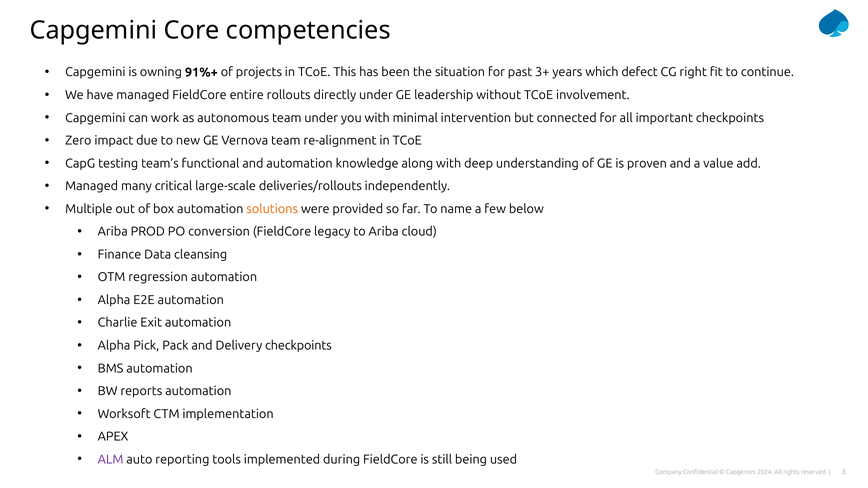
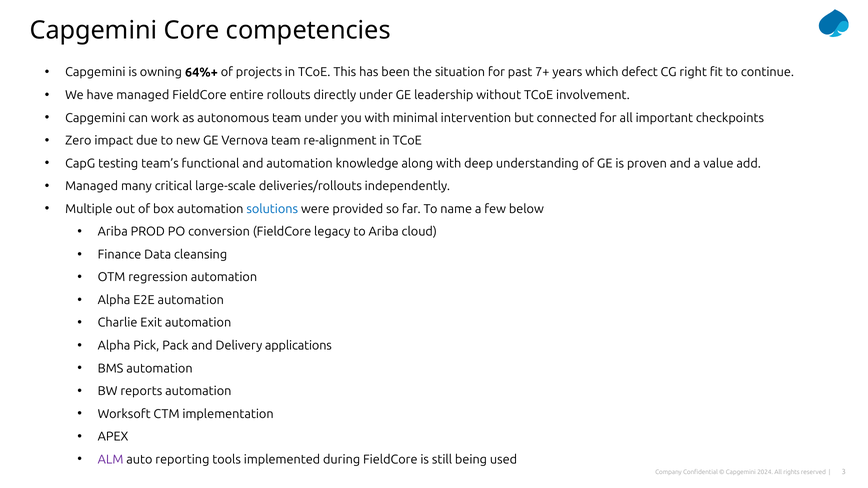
91%+: 91%+ -> 64%+ (201, 72)
3+: 3+ -> 7+ (542, 72)
solutions colour: orange -> blue (272, 209)
Delivery checkpoints: checkpoints -> applications (298, 346)
